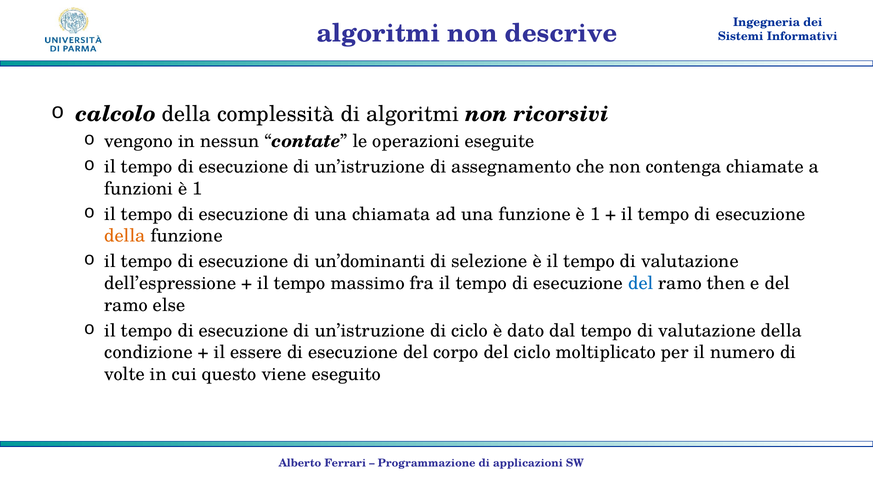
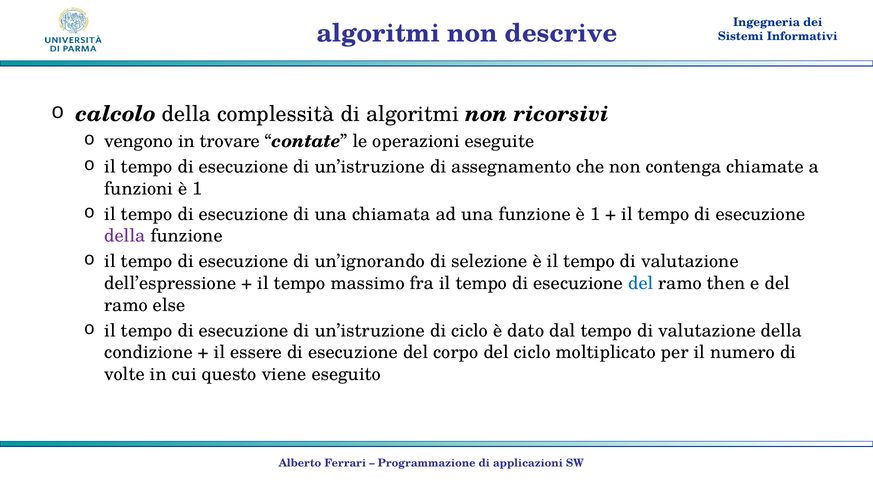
nessun: nessun -> trovare (230, 141)
della colour: orange -> purple (125, 236)
un’dominanti: un’dominanti -> un’ignorando (370, 261)
